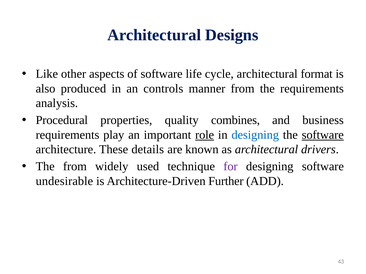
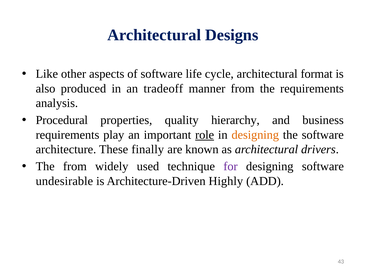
controls: controls -> tradeoff (163, 89)
combines: combines -> hierarchy (235, 120)
designing colour: blue -> orange (255, 135)
software underline: present -> none (323, 135)
details: details -> finally (148, 150)
Further: Further -> Highly (226, 181)
